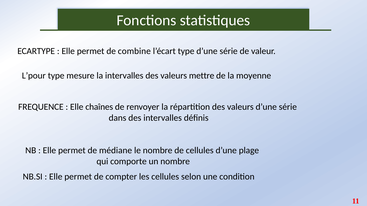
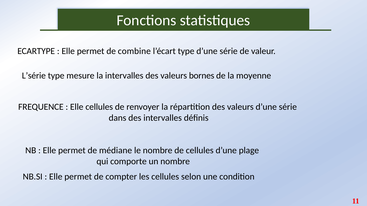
L’pour: L’pour -> L’série (34, 76)
mettre: mettre -> bornes (202, 76)
Elle chaînes: chaînes -> cellules (99, 107)
